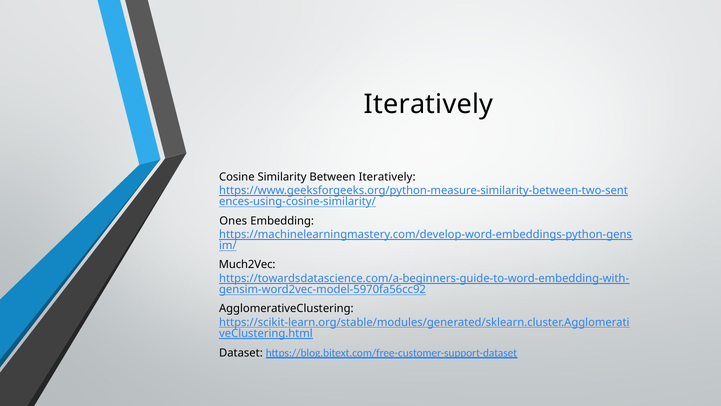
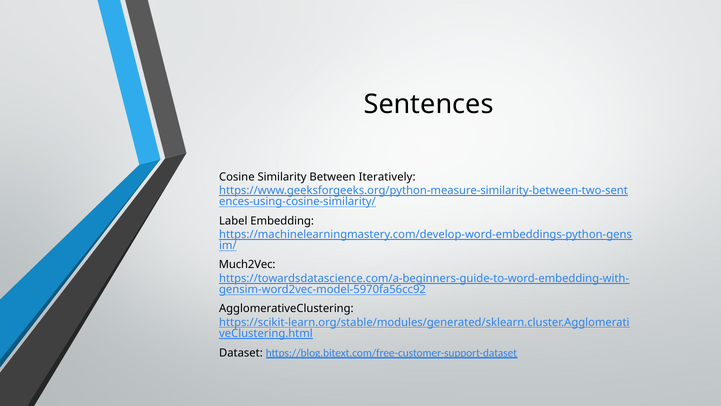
Iteratively: Iteratively -> Sentences (429, 104)
Ones: Ones -> Label (233, 221)
